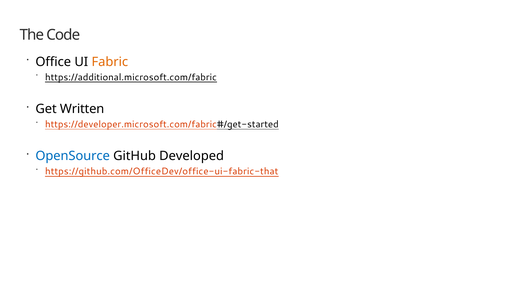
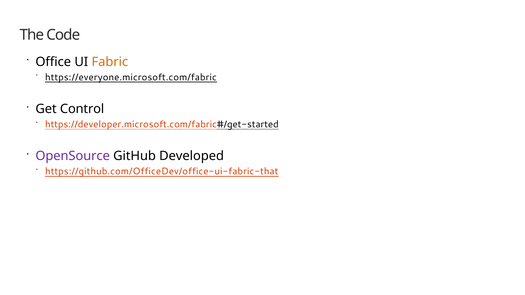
https://additional.microsoft.com/fabric: https://additional.microsoft.com/fabric -> https://everyone.microsoft.com/fabric (131, 77)
Written: Written -> Control (82, 109)
OpenSource colour: blue -> purple (73, 156)
